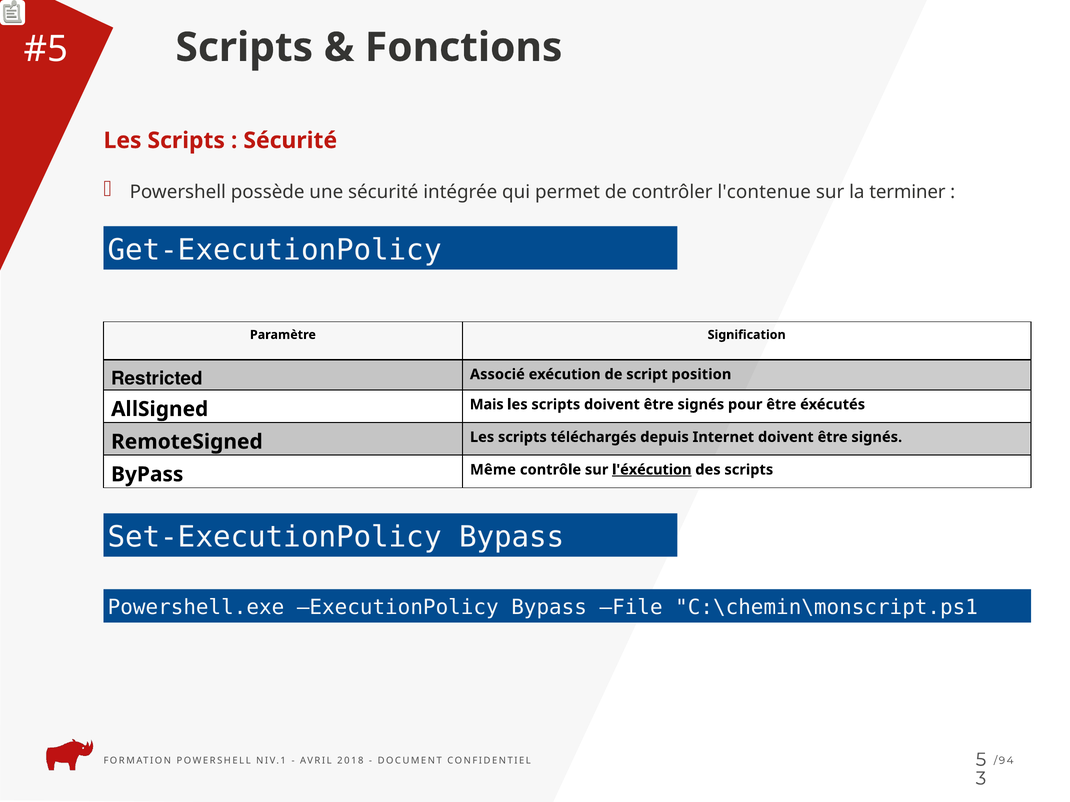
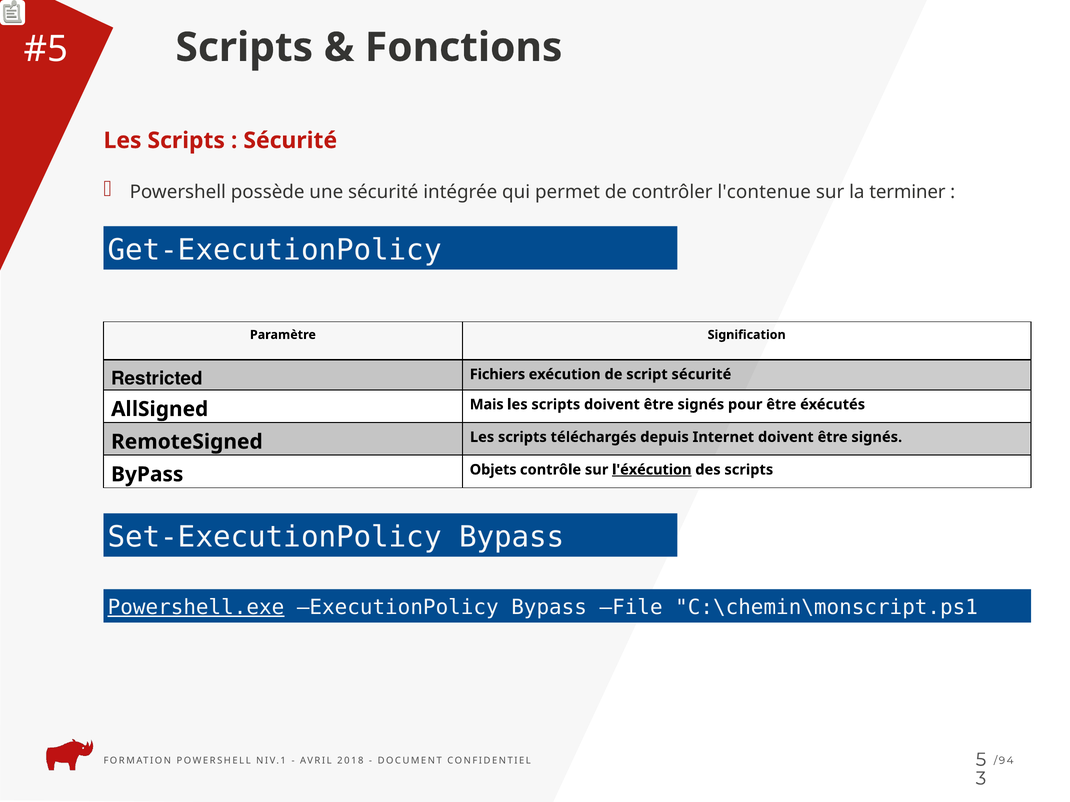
Associé: Associé -> Fichiers (497, 375)
script position: position -> sécurité (701, 375)
Même: Même -> Objets (493, 470)
Powershell.exe underline: none -> present (196, 608)
